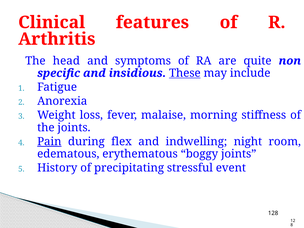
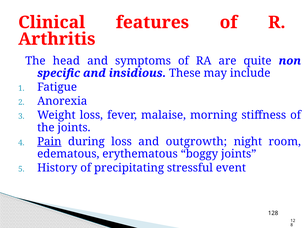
These underline: present -> none (185, 73)
during flex: flex -> loss (122, 142)
indwelling: indwelling -> outgrowth (196, 142)
